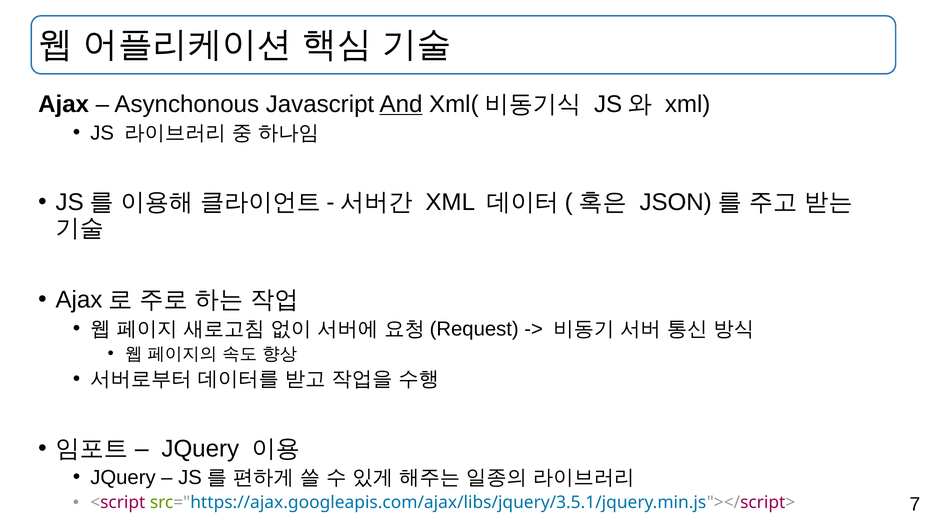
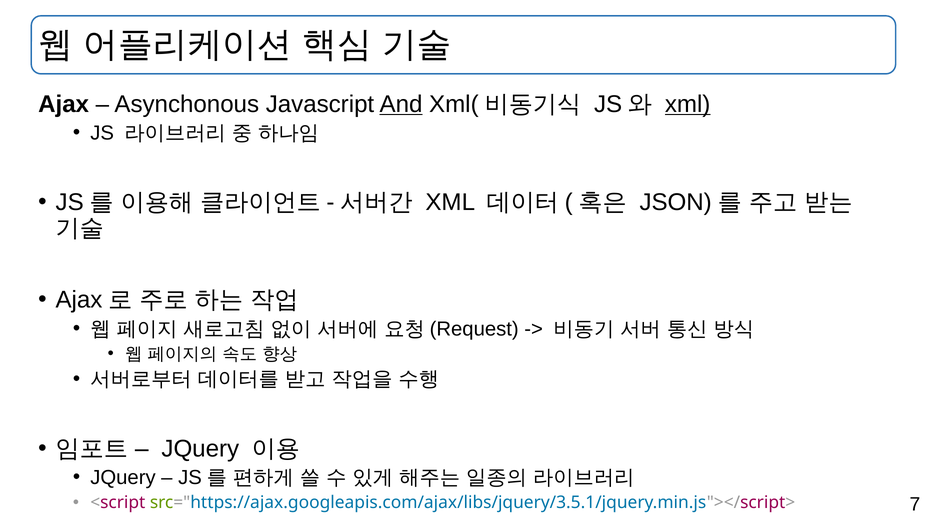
xml underline: none -> present (688, 104)
